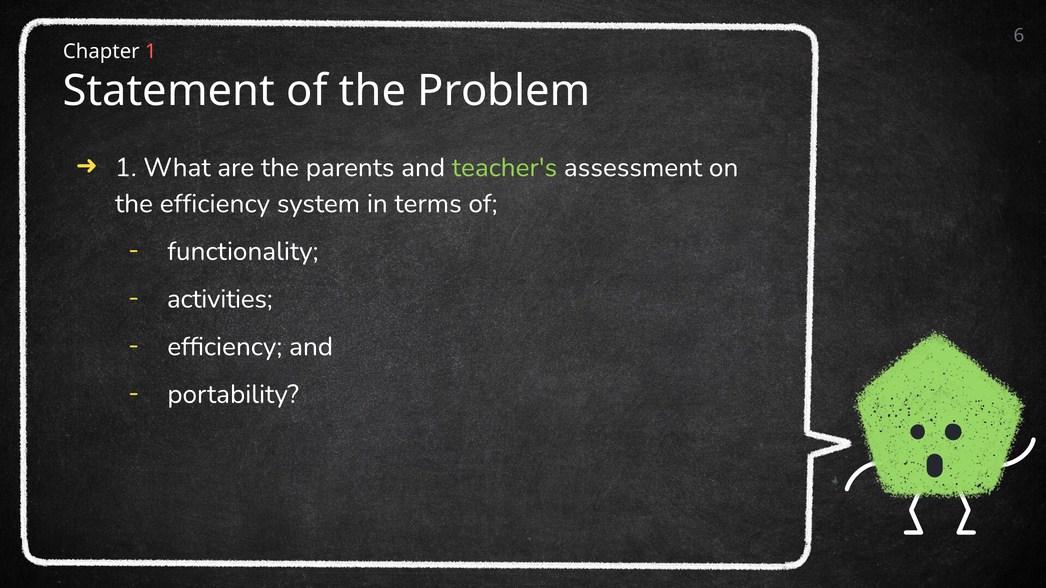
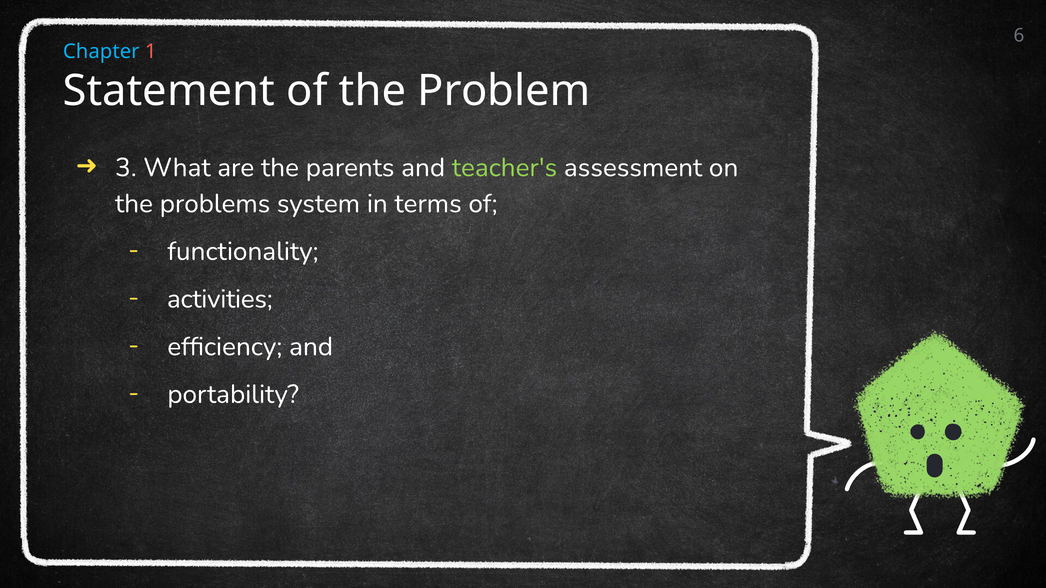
Chapter colour: white -> light blue (101, 51)
1: 1 -> 3 (126, 168)
the efficiency: efficiency -> problems (215, 204)
